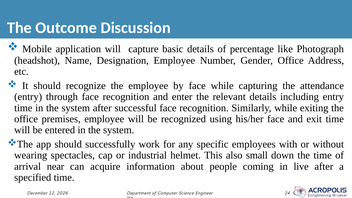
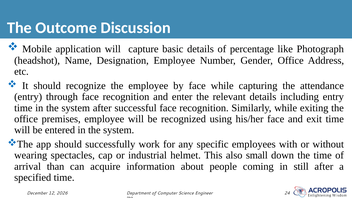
near: near -> than (56, 166)
live: live -> still (301, 166)
